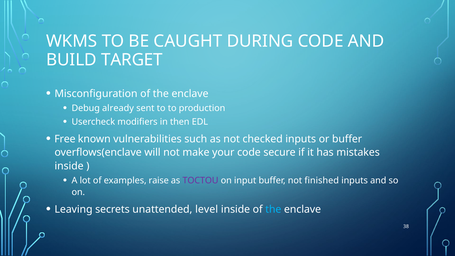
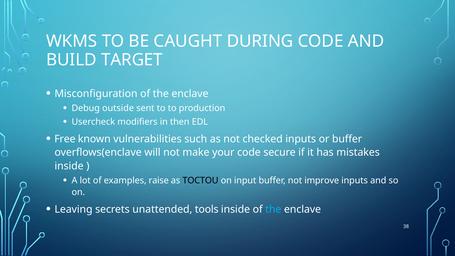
already: already -> outside (118, 108)
TOCTOU colour: purple -> black (200, 181)
finished: finished -> improve (322, 181)
level: level -> tools (207, 209)
